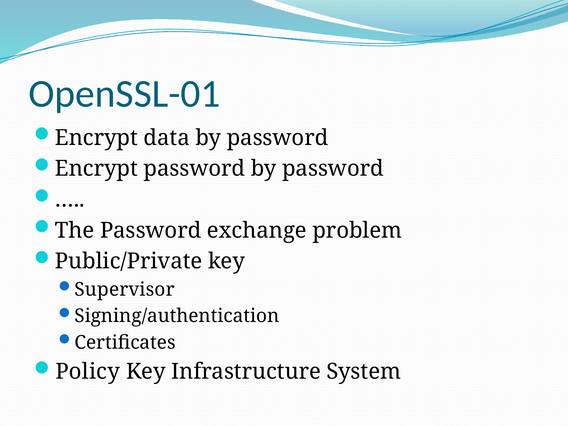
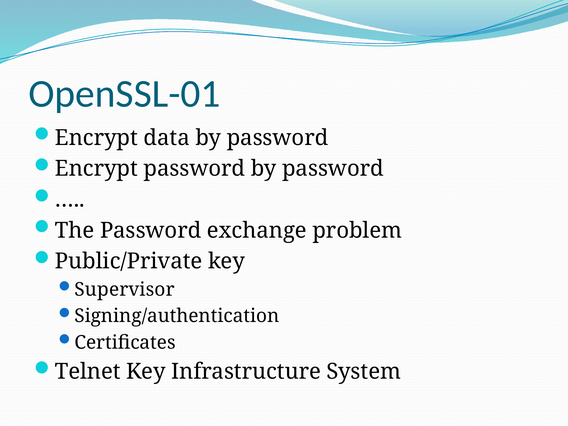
Policy: Policy -> Telnet (88, 372)
